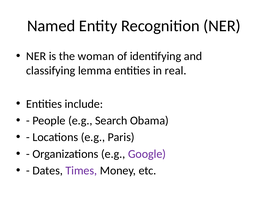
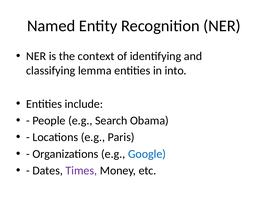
woman: woman -> context (96, 56)
real: real -> into (176, 71)
Google colour: purple -> blue (147, 154)
